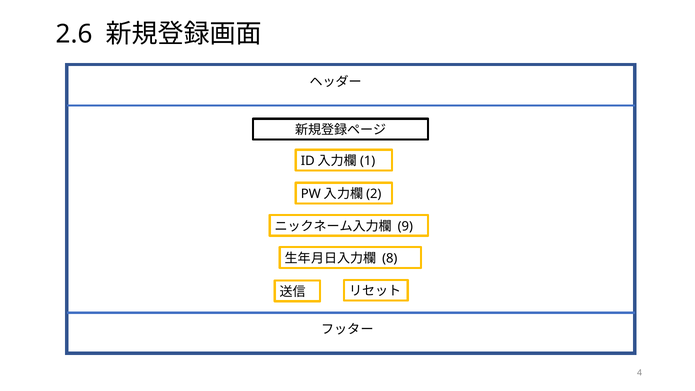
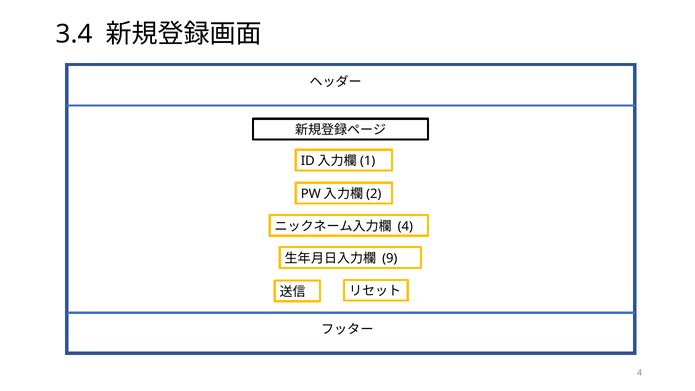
2.6: 2.6 -> 3.4 (74, 34)
9: 9 -> 4 (405, 226)
8: 8 -> 9 (390, 258)
